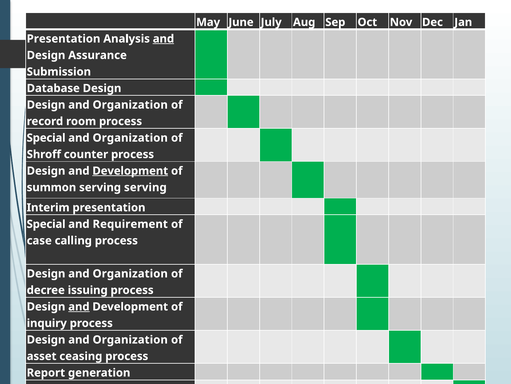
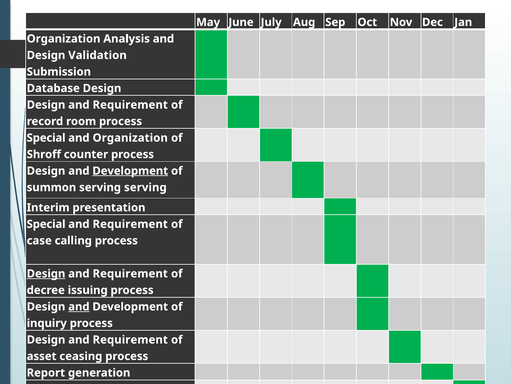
Presentation: Presentation -> Organization (64, 39)
and underline: present -> none (163, 39)
Assurance: Assurance -> Validation (97, 55)
Organization: Organization -> Requirement (130, 105)
Design underline: none -> present (46, 273)
Organization: Organization -> Requirement (130, 273)
Organization: Organization -> Requirement (130, 339)
